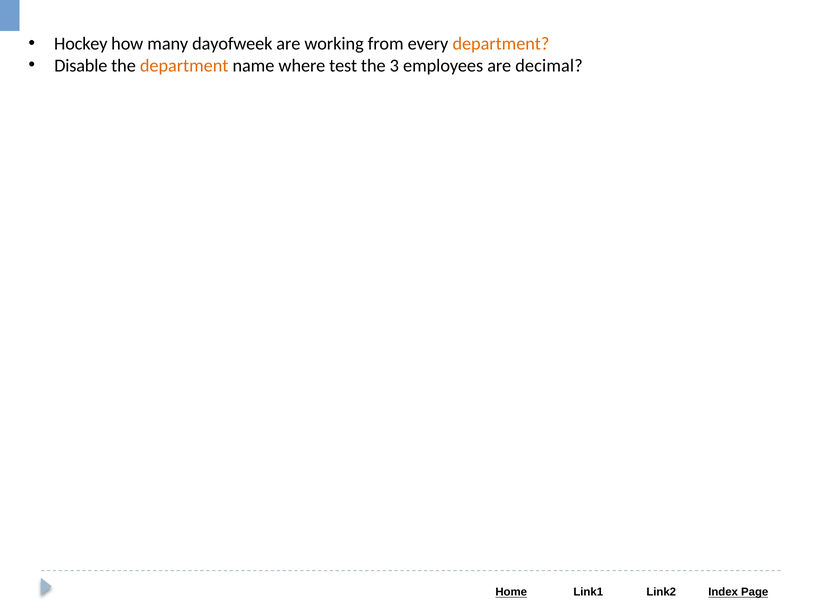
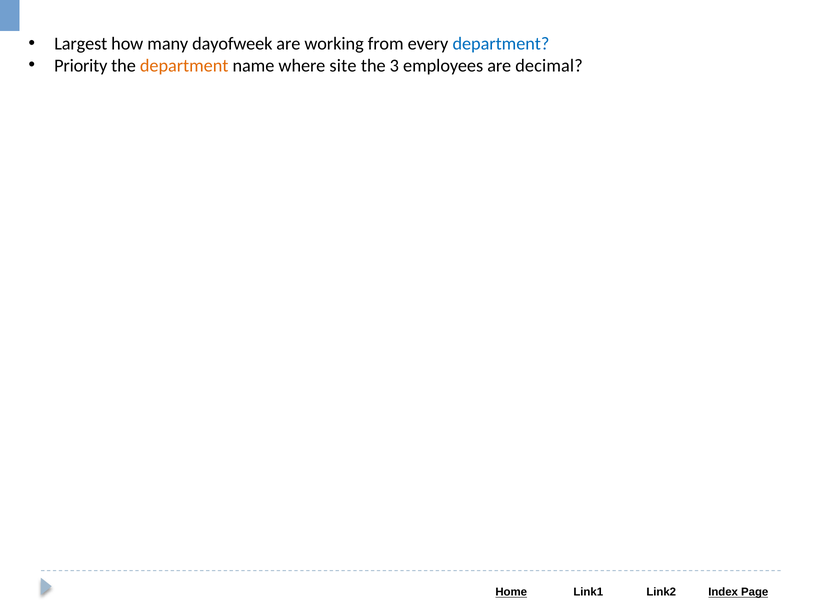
Hockey: Hockey -> Largest (81, 44)
department colour: orange -> blue (501, 44)
Disable: Disable -> Priority (81, 66)
test: test -> site (343, 66)
